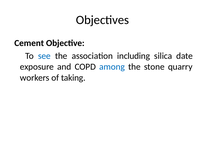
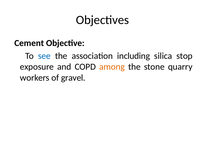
date: date -> stop (185, 56)
among colour: blue -> orange (112, 67)
taking: taking -> gravel (73, 78)
